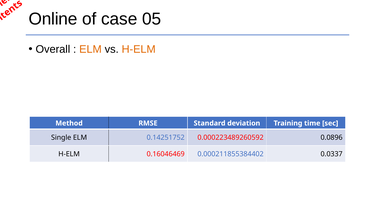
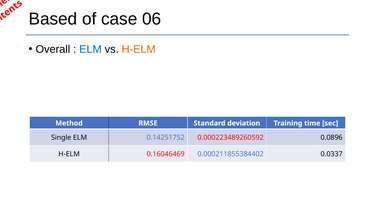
Online: Online -> Based (53, 19)
05: 05 -> 06 (152, 19)
ELM colour: orange -> blue (90, 49)
